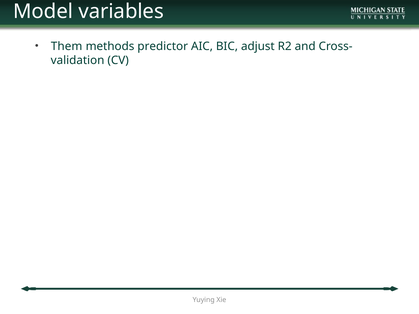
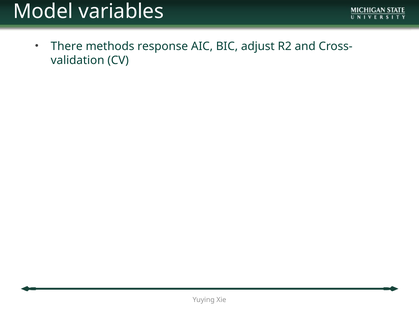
Them: Them -> There (67, 46)
predictor: predictor -> response (163, 46)
